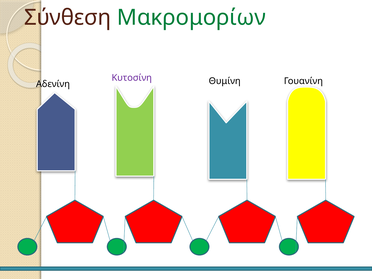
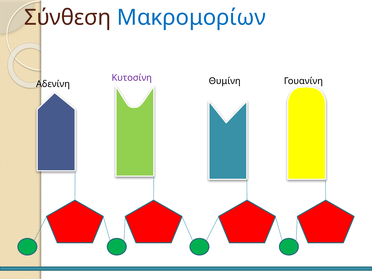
Μακρομορίων colour: green -> blue (191, 18)
